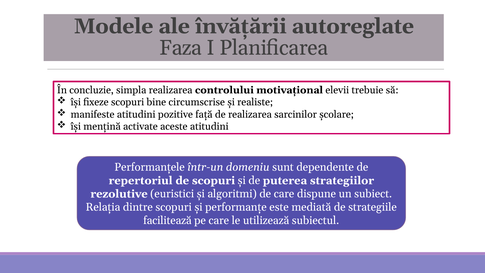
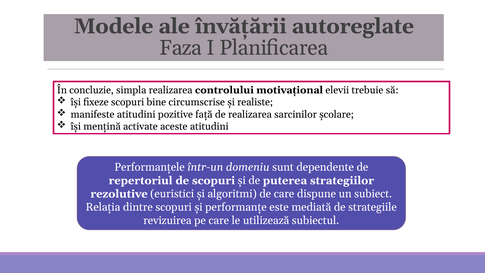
facilitează: facilitează -> revizuirea (167, 220)
